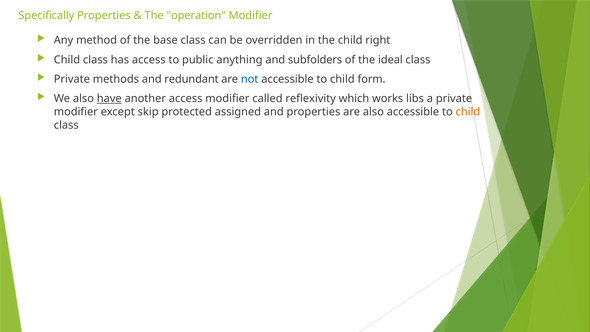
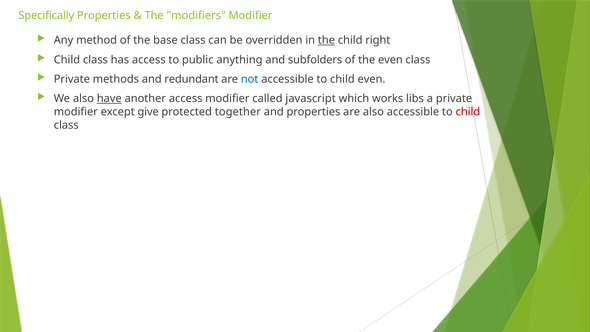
operation: operation -> modifiers (196, 16)
the underline: none -> present (326, 40)
the ideal: ideal -> even (390, 60)
child form: form -> even (371, 79)
reflexivity: reflexivity -> javascript (311, 99)
skip: skip -> give (148, 112)
assigned: assigned -> together (238, 112)
child colour: orange -> red (468, 112)
